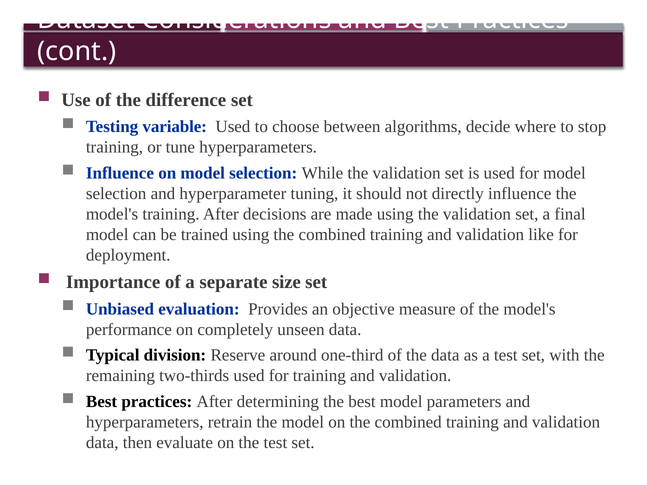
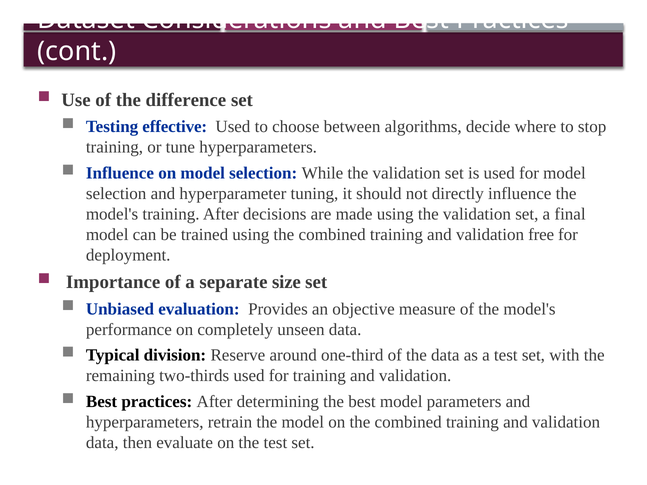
variable: variable -> effective (175, 127)
like: like -> free (541, 235)
